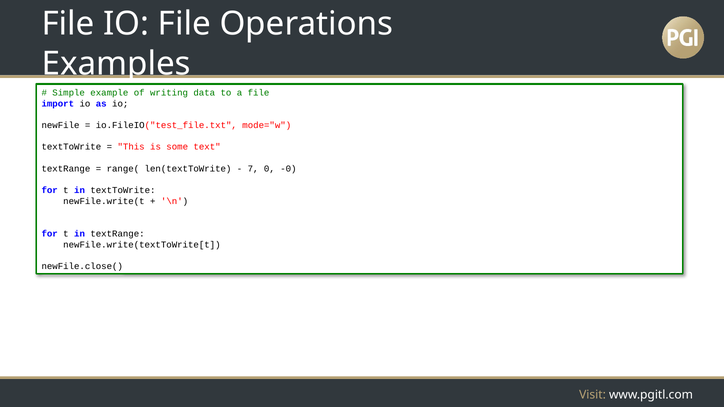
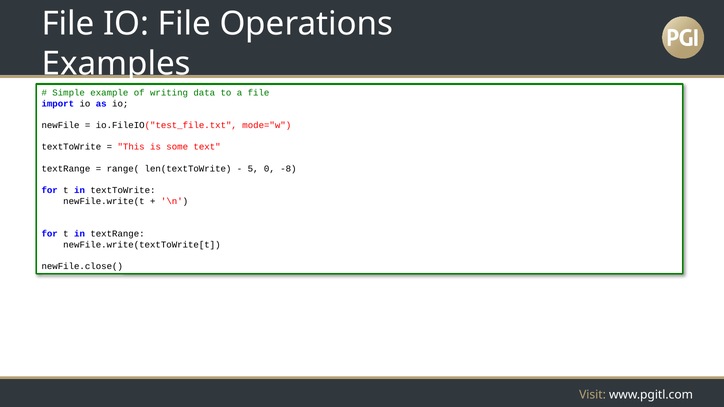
7: 7 -> 5 (253, 169)
-0: -0 -> -8 (288, 169)
